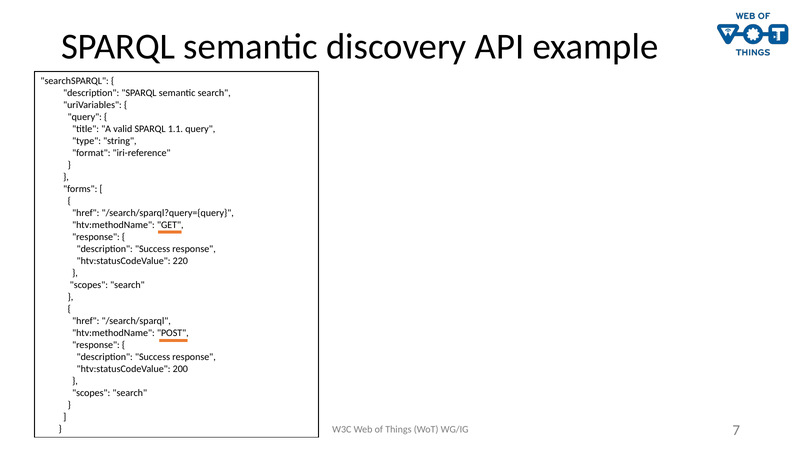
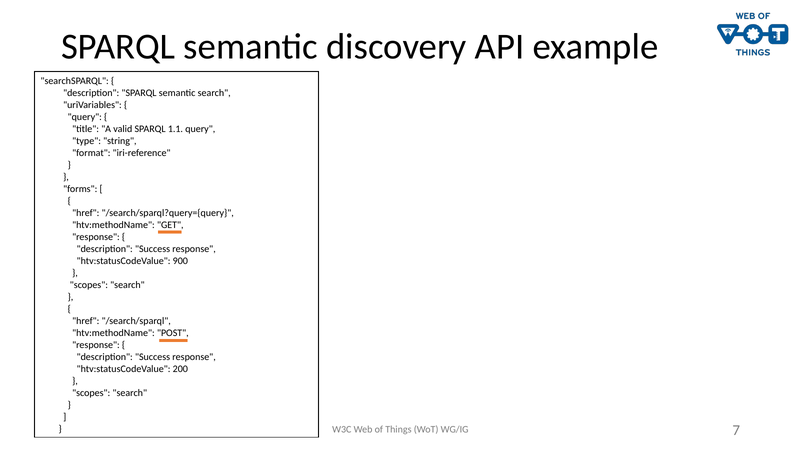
220: 220 -> 900 (180, 261)
